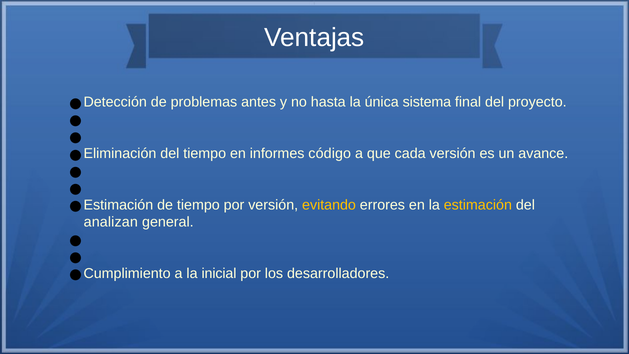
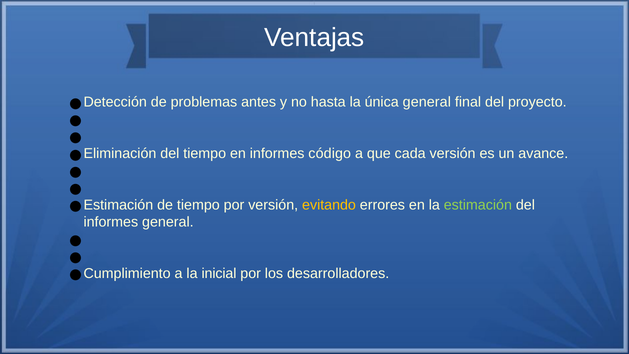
única sistema: sistema -> general (427, 102)
estimación colour: yellow -> light green (478, 205)
analizan: analizan -> informes (111, 222)
